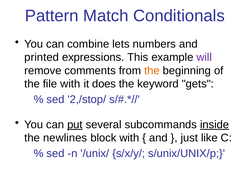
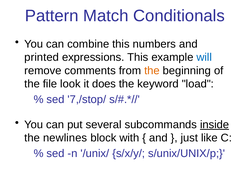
combine lets: lets -> this (121, 44)
will colour: purple -> blue (204, 57)
file with: with -> look (70, 84)
gets: gets -> load (198, 84)
2,/stop/: 2,/stop/ -> 7,/stop/ (87, 100)
put underline: present -> none (75, 125)
